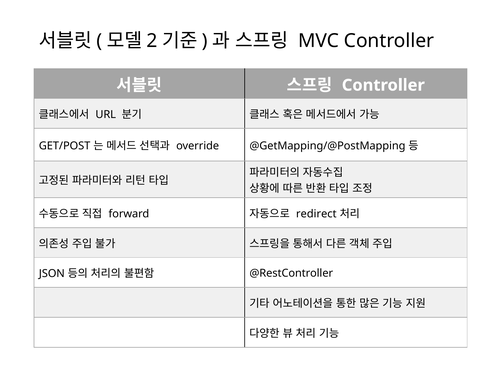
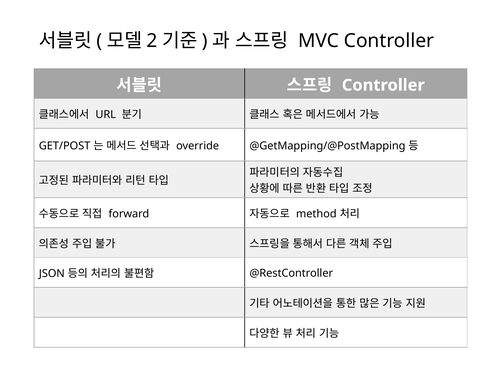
redirect: redirect -> method (316, 214)
